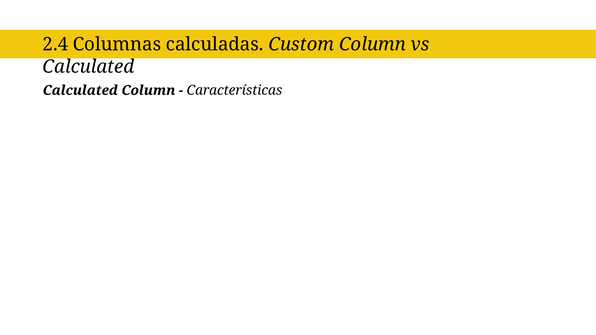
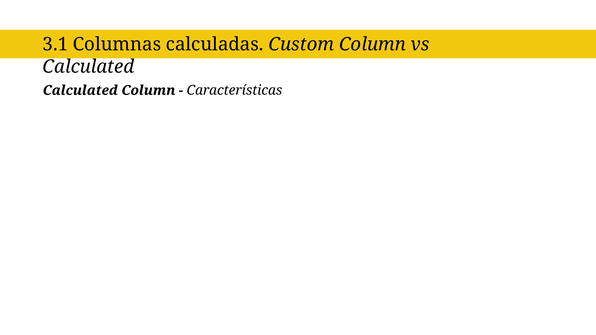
2.4: 2.4 -> 3.1 (55, 44)
